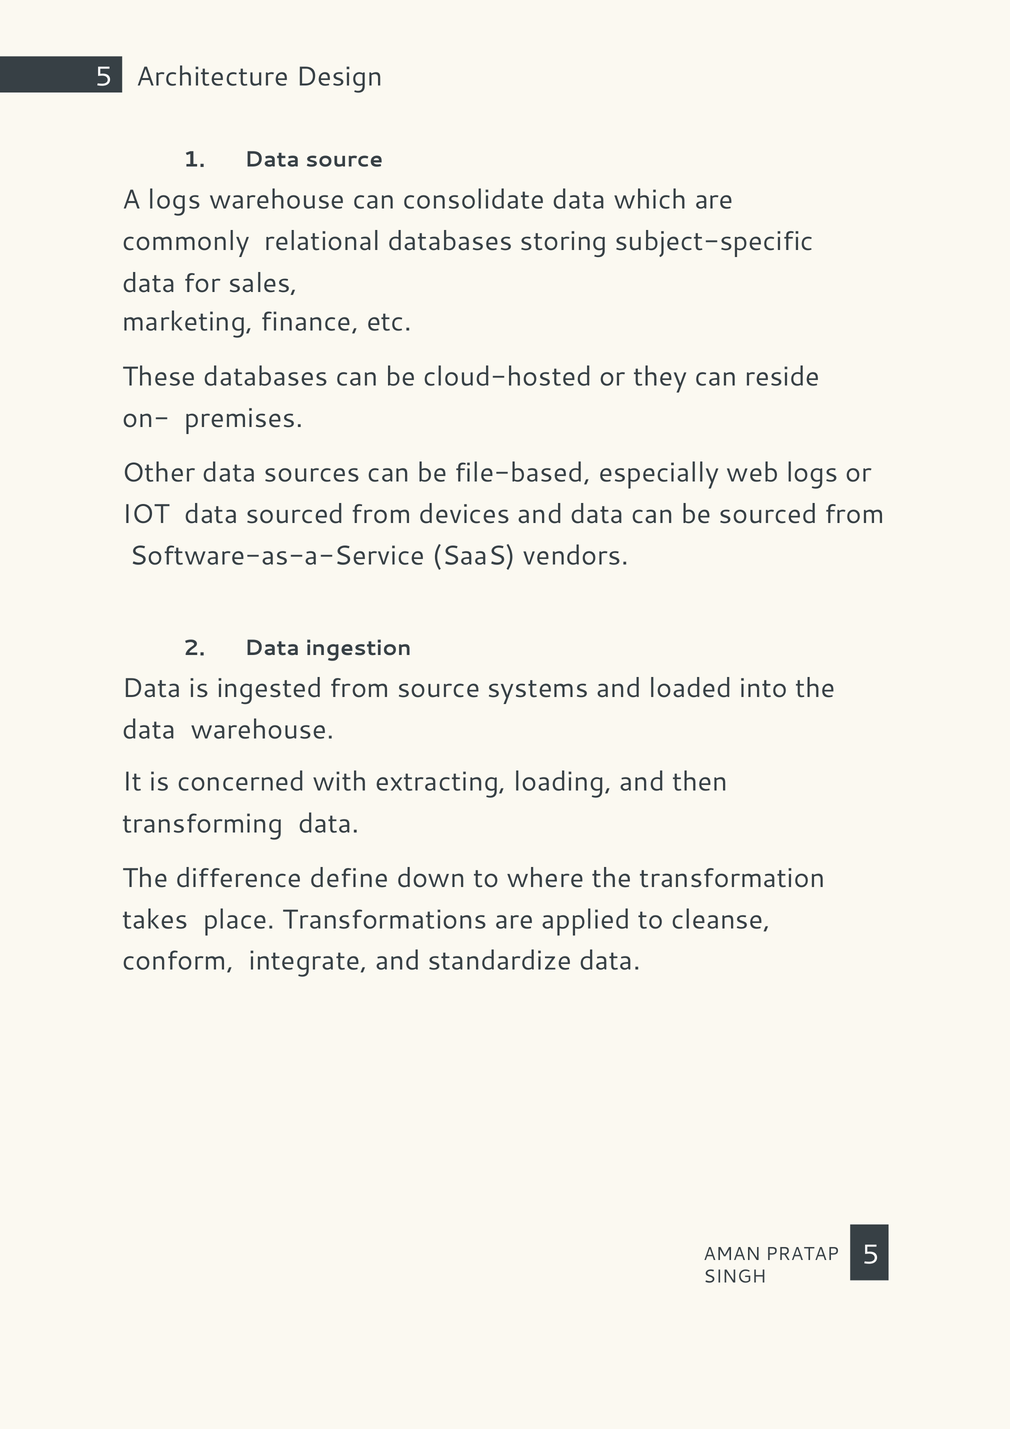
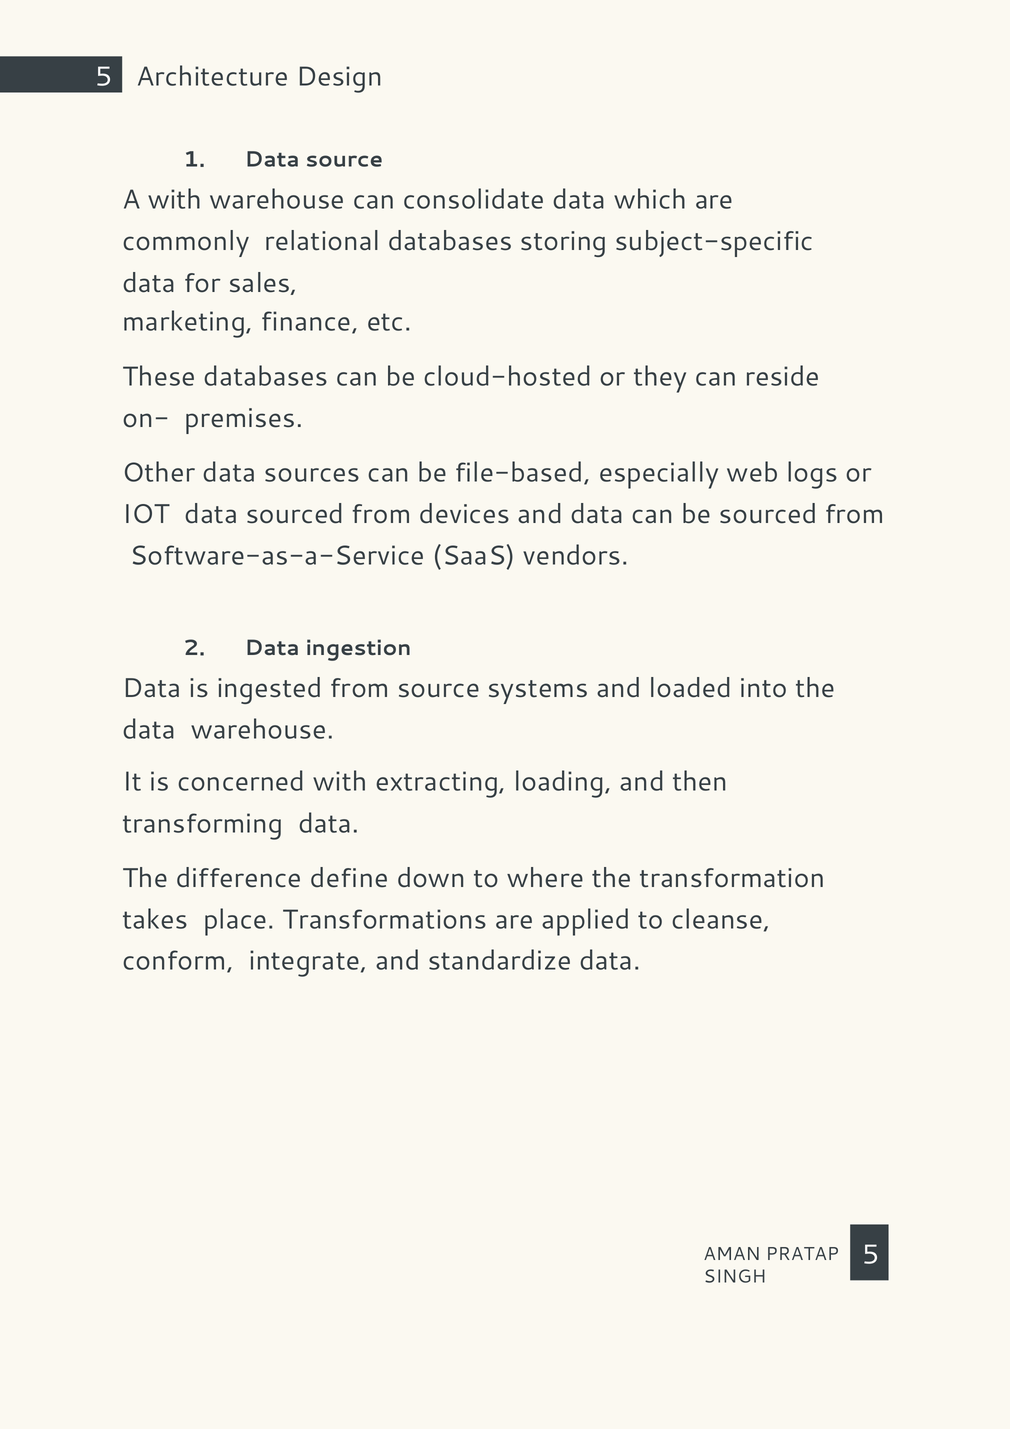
A logs: logs -> with (175, 200)
